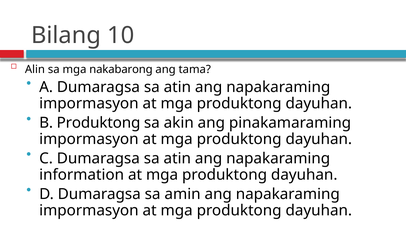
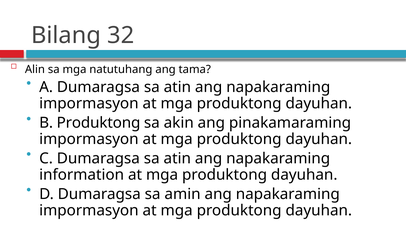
10: 10 -> 32 (121, 35)
nakabarong: nakabarong -> natutuhang (121, 70)
